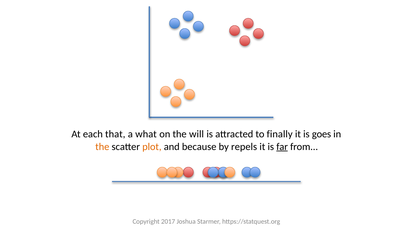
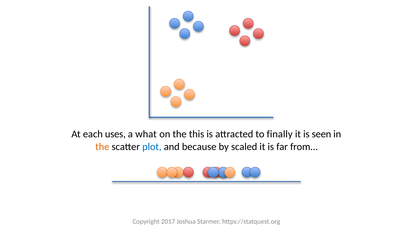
that: that -> uses (115, 134)
will: will -> this (197, 134)
goes: goes -> seen (322, 134)
plot colour: orange -> blue (152, 147)
repels: repels -> scaled (244, 147)
far underline: present -> none (282, 147)
